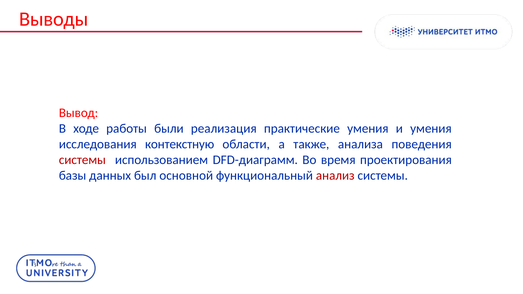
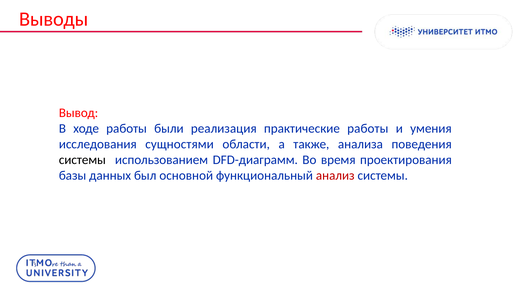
практические умения: умения -> работы (368, 129)
контекстную: контекстную -> сущностями (180, 144)
системы colour: red -> black (82, 160)
